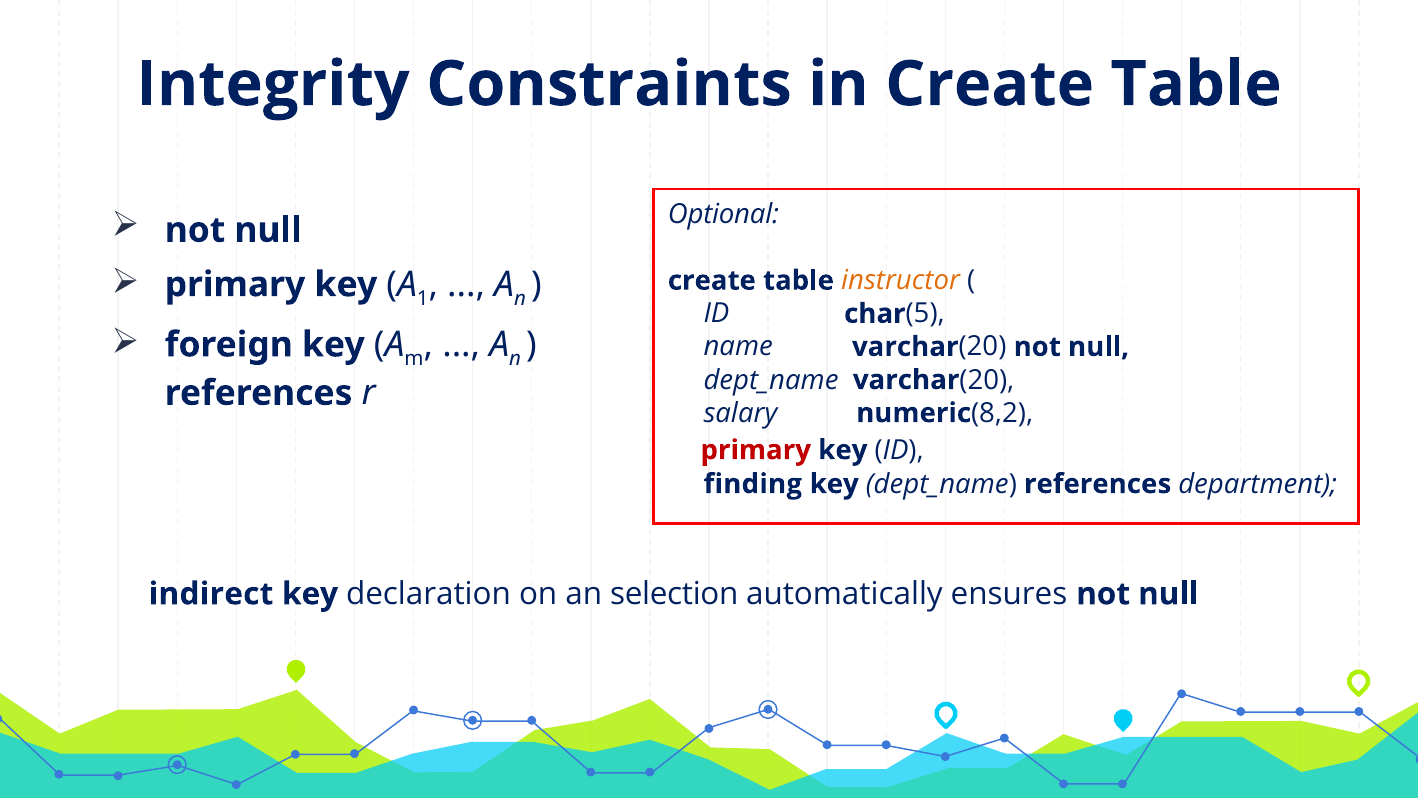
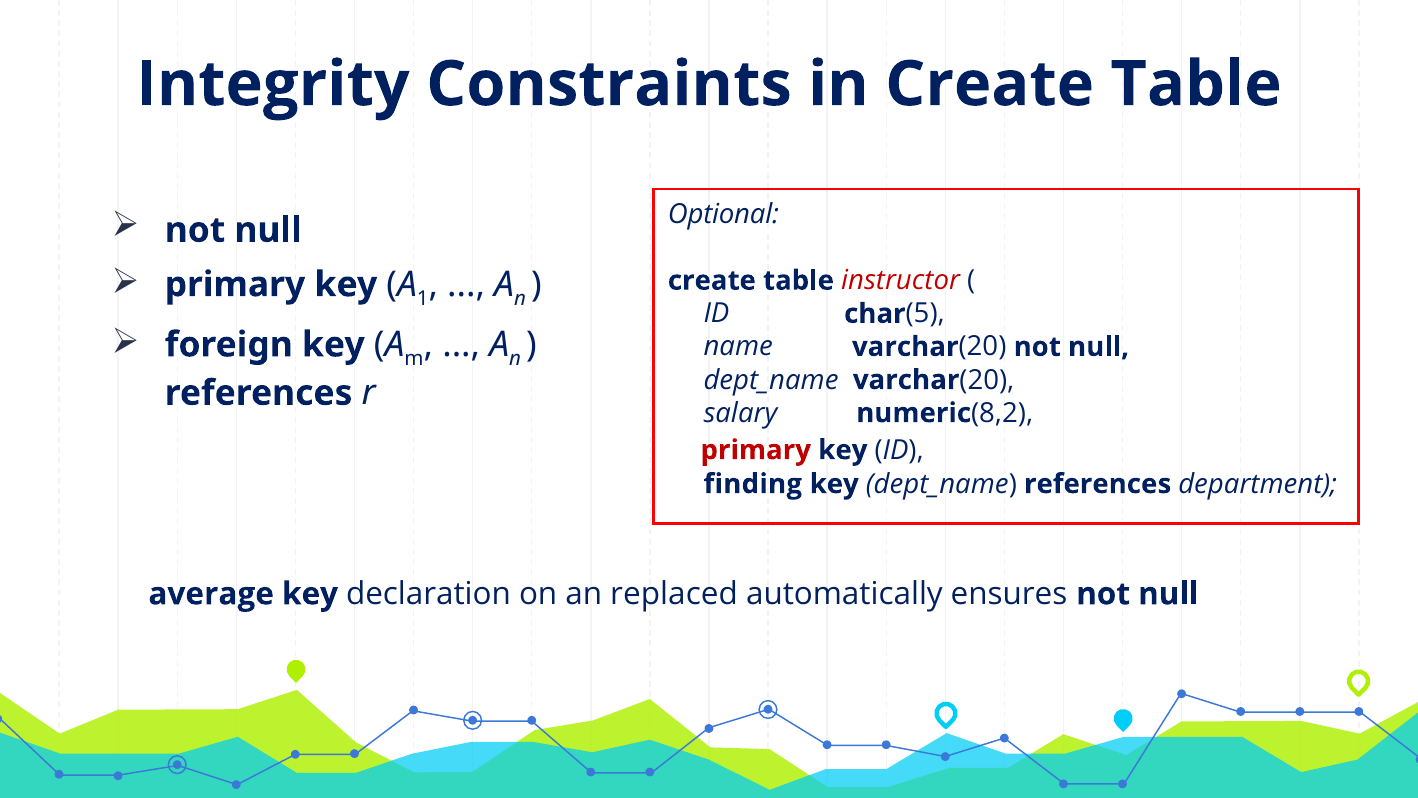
instructor colour: orange -> red (901, 280)
indirect: indirect -> average (211, 594)
selection: selection -> replaced (674, 594)
